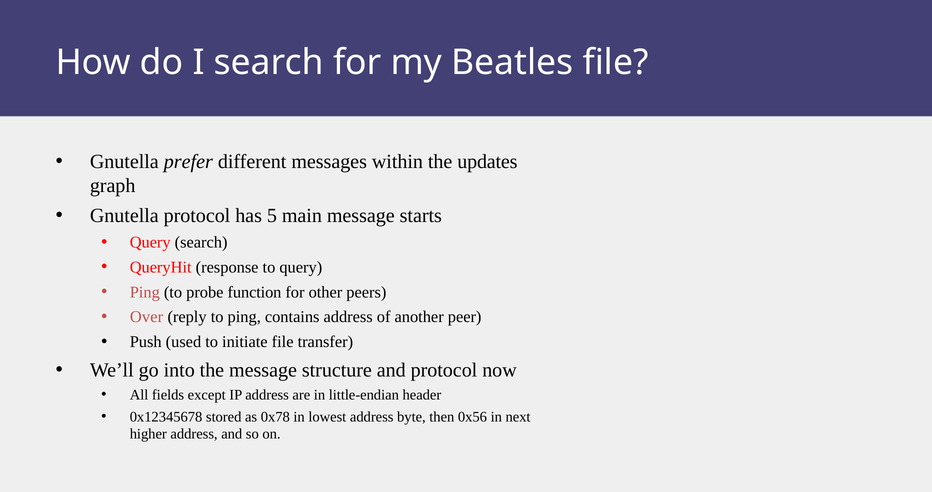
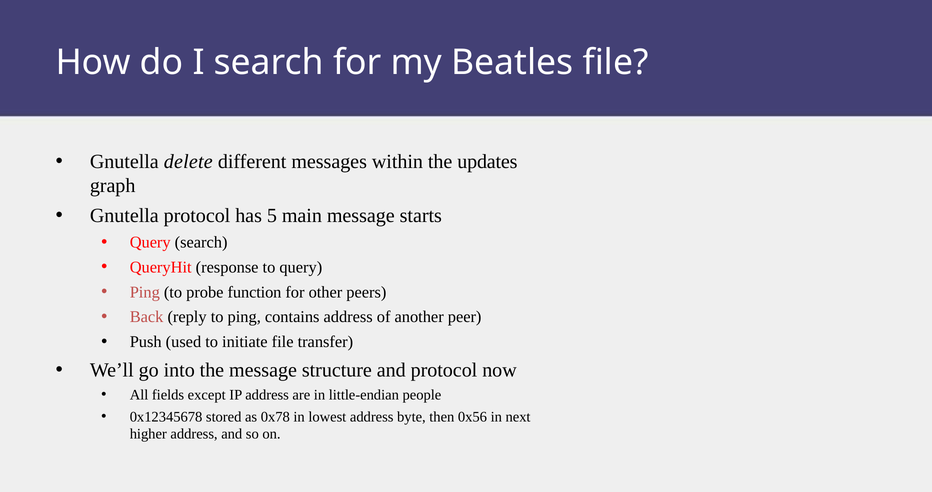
prefer: prefer -> delete (188, 162)
Over: Over -> Back (147, 317)
header: header -> people (422, 395)
